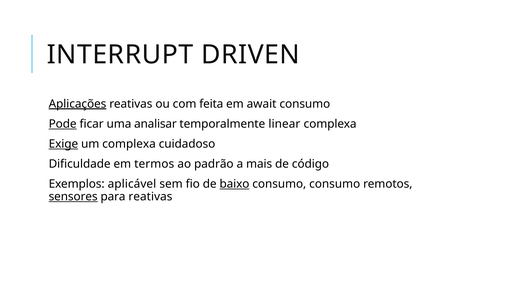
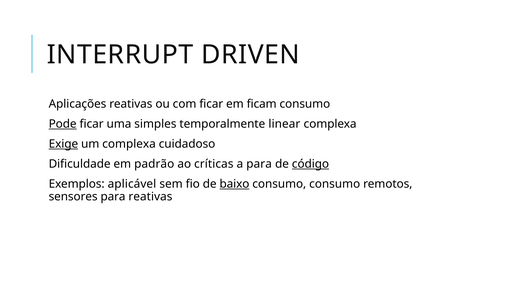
Aplicações underline: present -> none (78, 104)
com feita: feita -> ficar (211, 104)
await: await -> ficam (262, 104)
analisar: analisar -> simples (155, 124)
termos: termos -> padrão (154, 164)
padrão: padrão -> críticas (214, 164)
a mais: mais -> para (259, 164)
código underline: none -> present (310, 164)
sensores underline: present -> none (73, 197)
